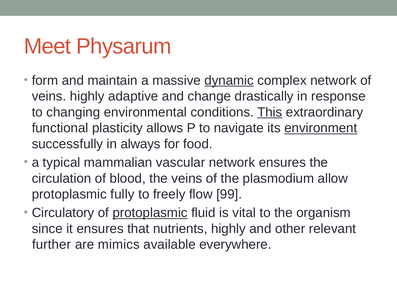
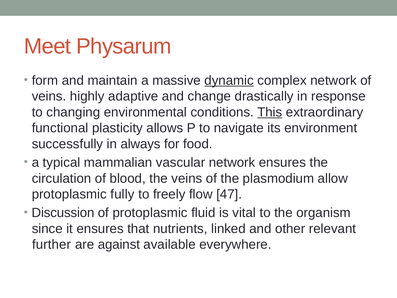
environment underline: present -> none (321, 128)
99: 99 -> 47 (229, 194)
Circulatory: Circulatory -> Discussion (63, 213)
protoplasmic underline: present -> none (150, 213)
nutrients highly: highly -> linked (228, 229)
mimics: mimics -> against (119, 244)
